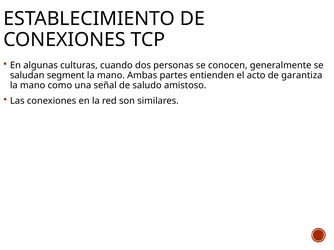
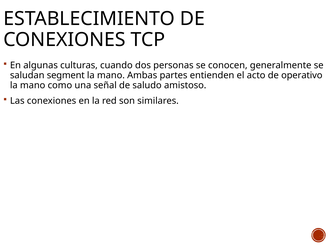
garantiza: garantiza -> operativo (302, 75)
